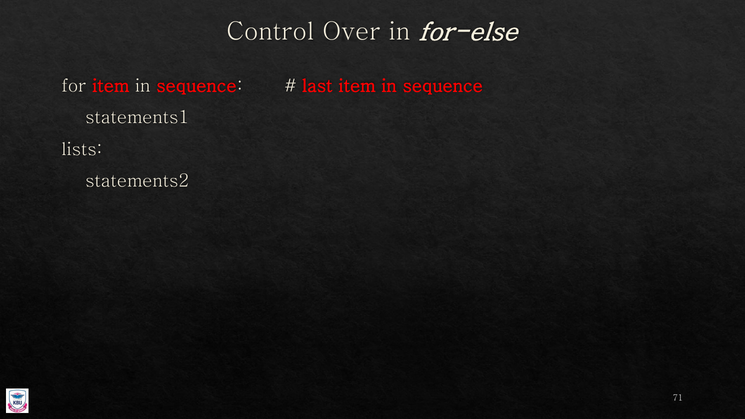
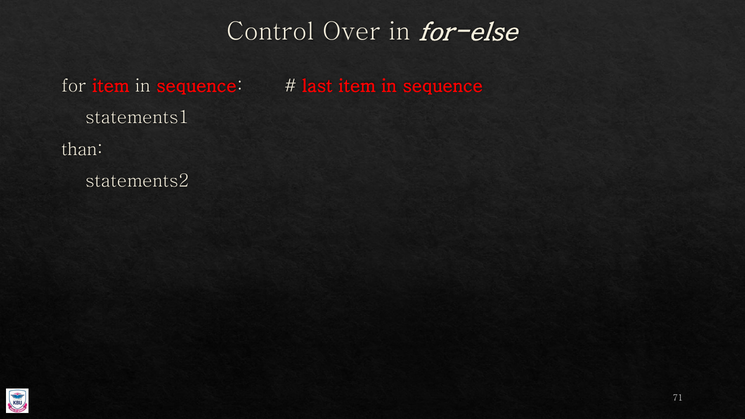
lists: lists -> than (82, 149)
